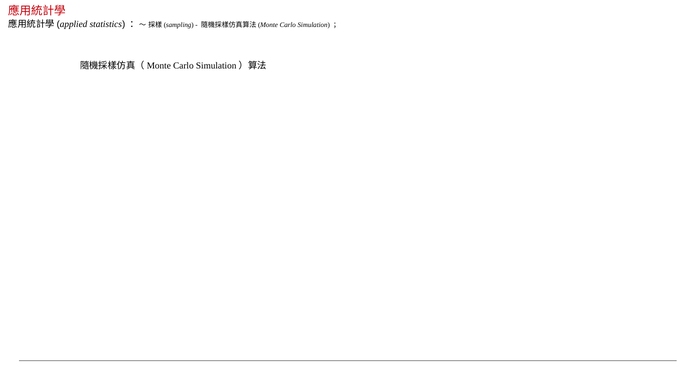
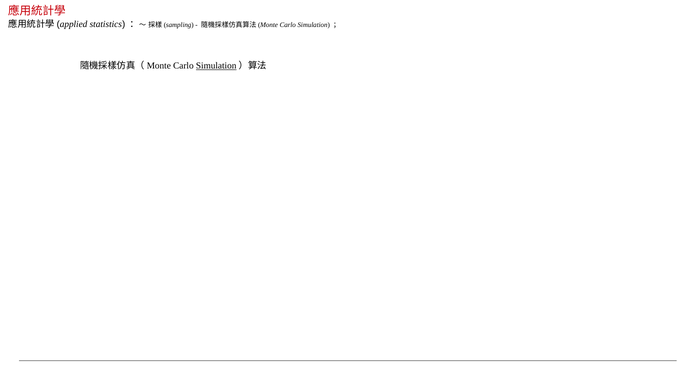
Simulation underline: none -> present (216, 66)
